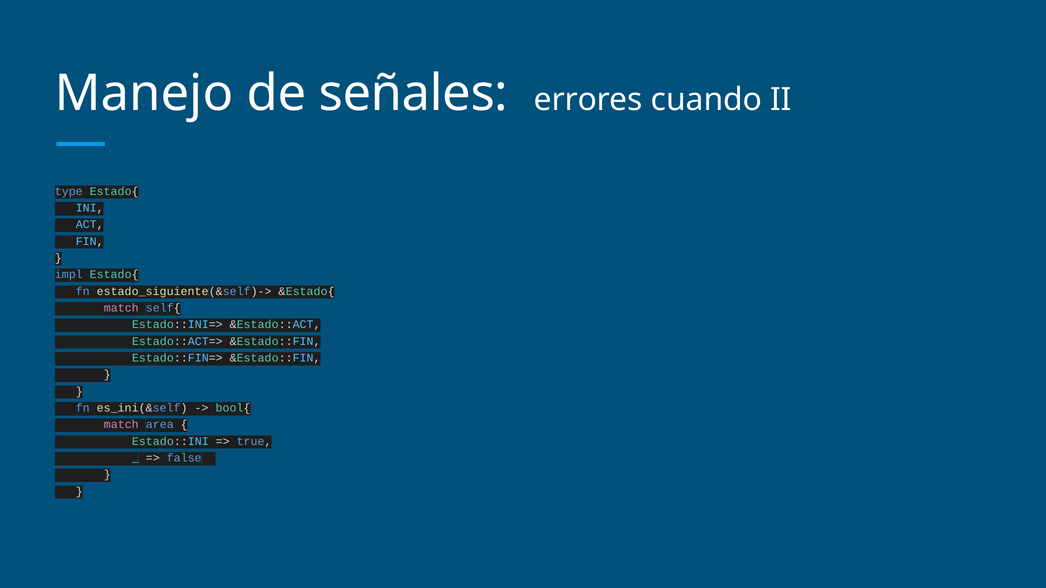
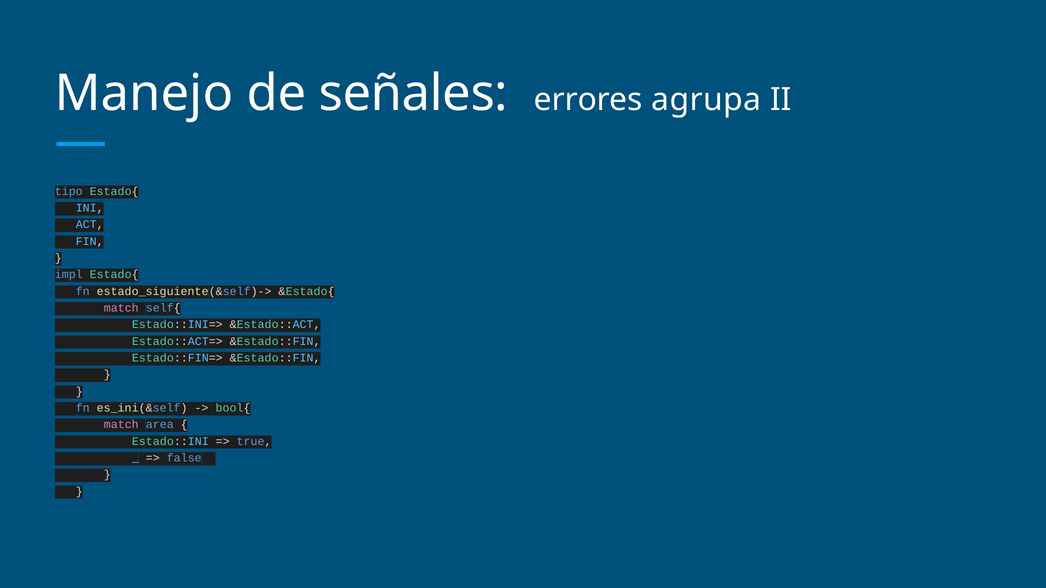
cuando: cuando -> agrupa (706, 100)
type: type -> tipo (69, 191)
